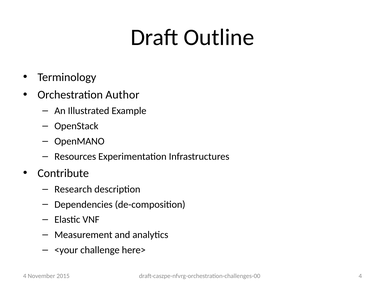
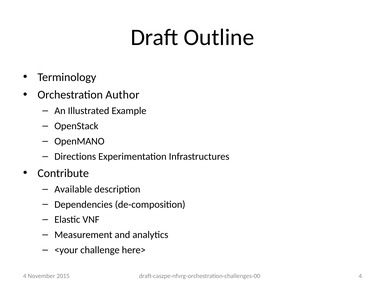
Resources: Resources -> Directions (75, 156)
Research: Research -> Available (73, 189)
